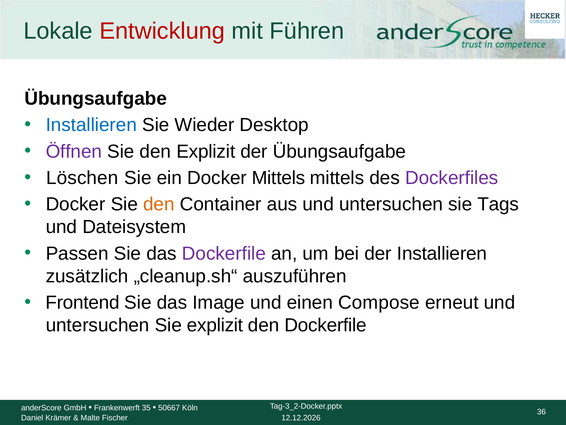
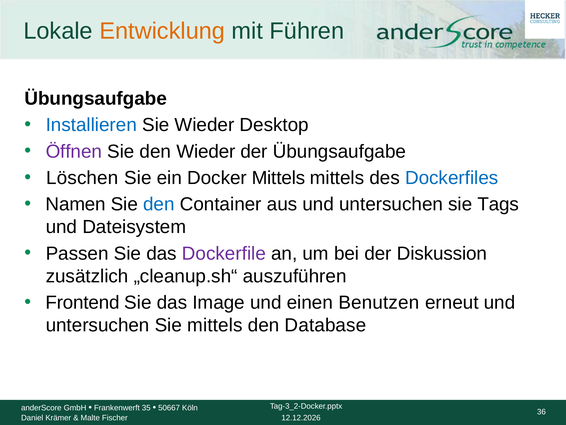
Entwicklung colour: red -> orange (162, 31)
den Explizit: Explizit -> Wieder (206, 151)
Dockerfiles colour: purple -> blue (452, 178)
Docker: Docker -> Namen (76, 204)
den colour: orange -> blue (159, 204)
der Installieren: Installieren -> Diskussion (442, 253)
Compose: Compose -> Benutzen (379, 302)
Sie explizit: explizit -> mittels (215, 325)
den Dockerfile: Dockerfile -> Database (325, 325)
